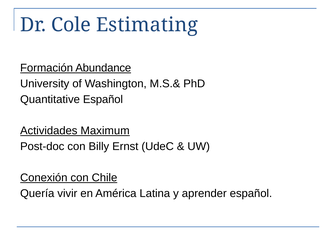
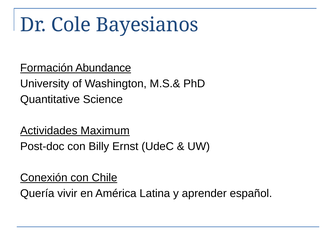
Estimating: Estimating -> Bayesianos (147, 25)
Quantitative Español: Español -> Science (103, 99)
